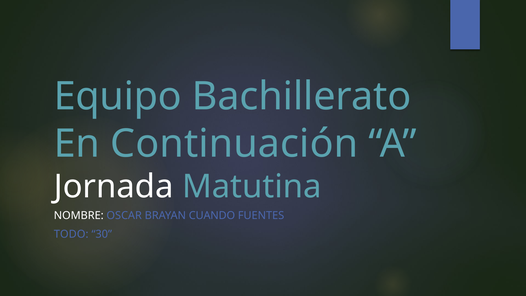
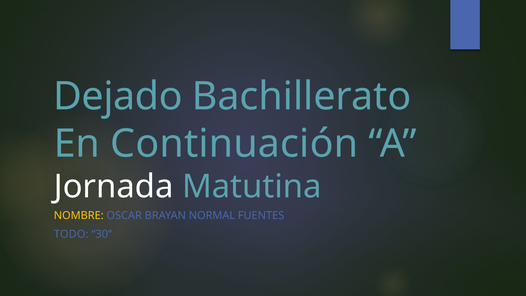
Equipo: Equipo -> Dejado (118, 96)
NOMBRE colour: white -> yellow (79, 215)
CUANDO: CUANDO -> NORMAL (212, 215)
